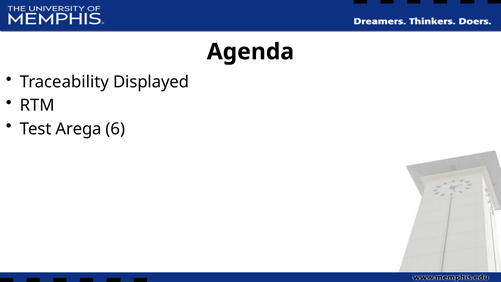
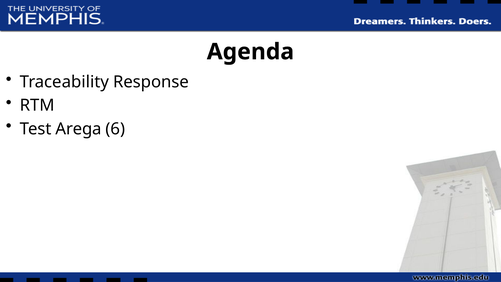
Displayed: Displayed -> Response (151, 82)
